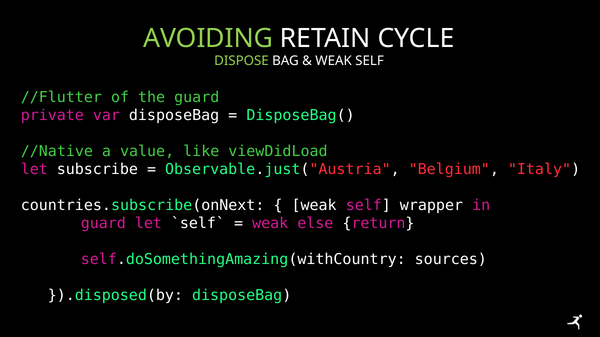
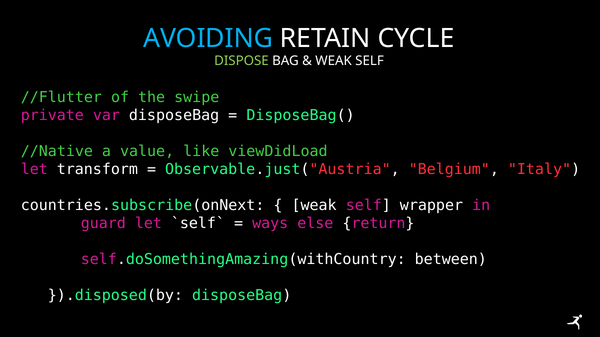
AVOIDING colour: light green -> light blue (208, 38)
the guard: guard -> swipe (197, 98)
subscribe: subscribe -> transform (97, 170)
weak: weak -> ways (270, 224)
sources: sources -> between (451, 260)
